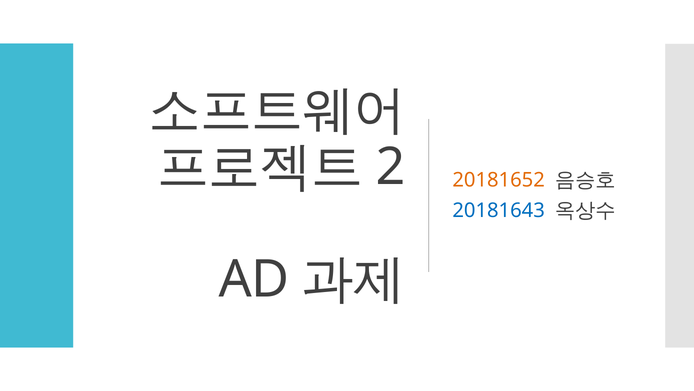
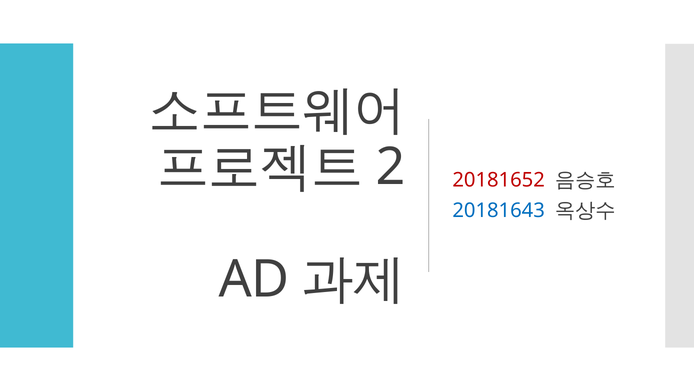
20181652 colour: orange -> red (499, 180)
